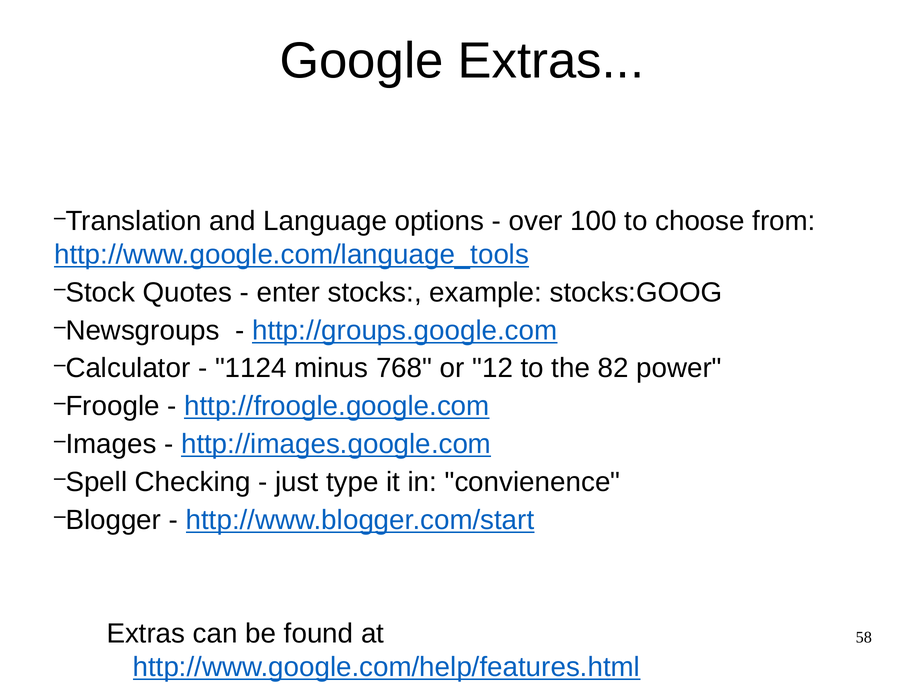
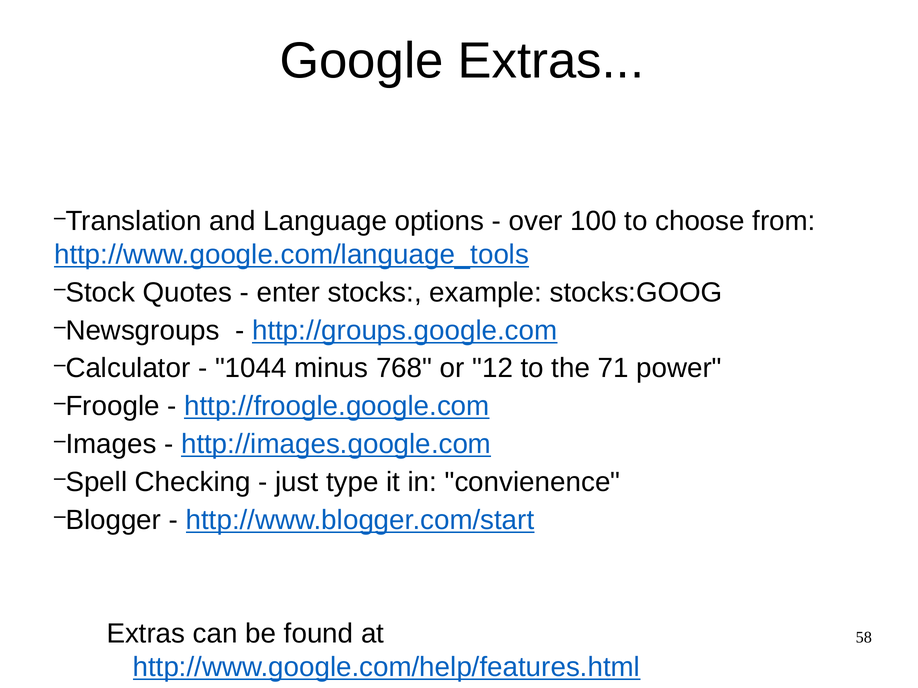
1124: 1124 -> 1044 (251, 369)
82: 82 -> 71 (613, 369)
